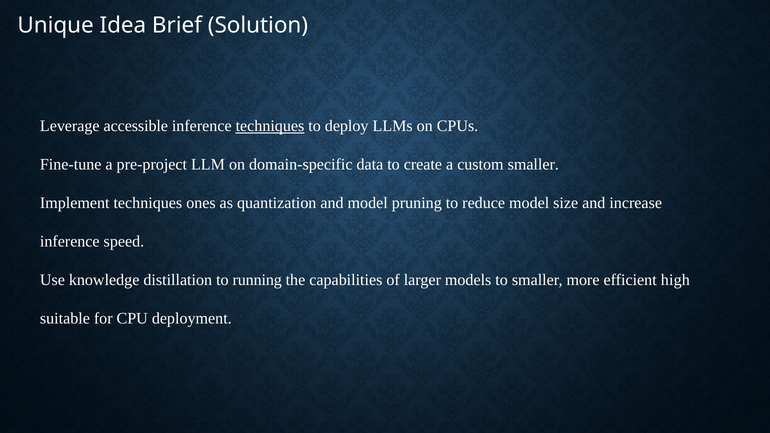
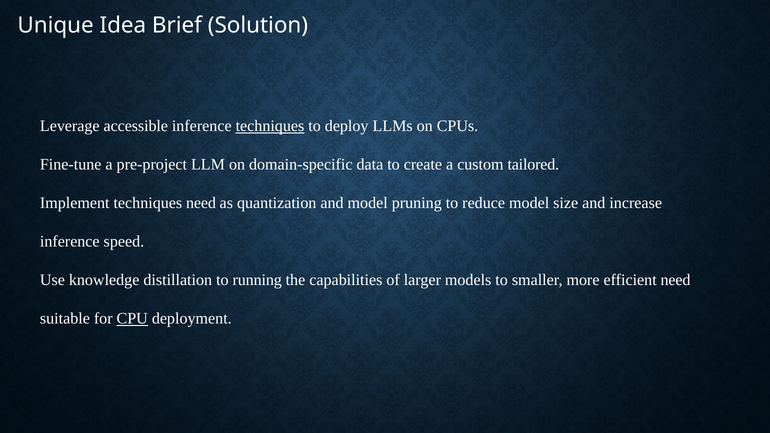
custom smaller: smaller -> tailored (533, 165)
techniques ones: ones -> need (201, 203)
efficient high: high -> need (676, 280)
CPU underline: none -> present (132, 319)
